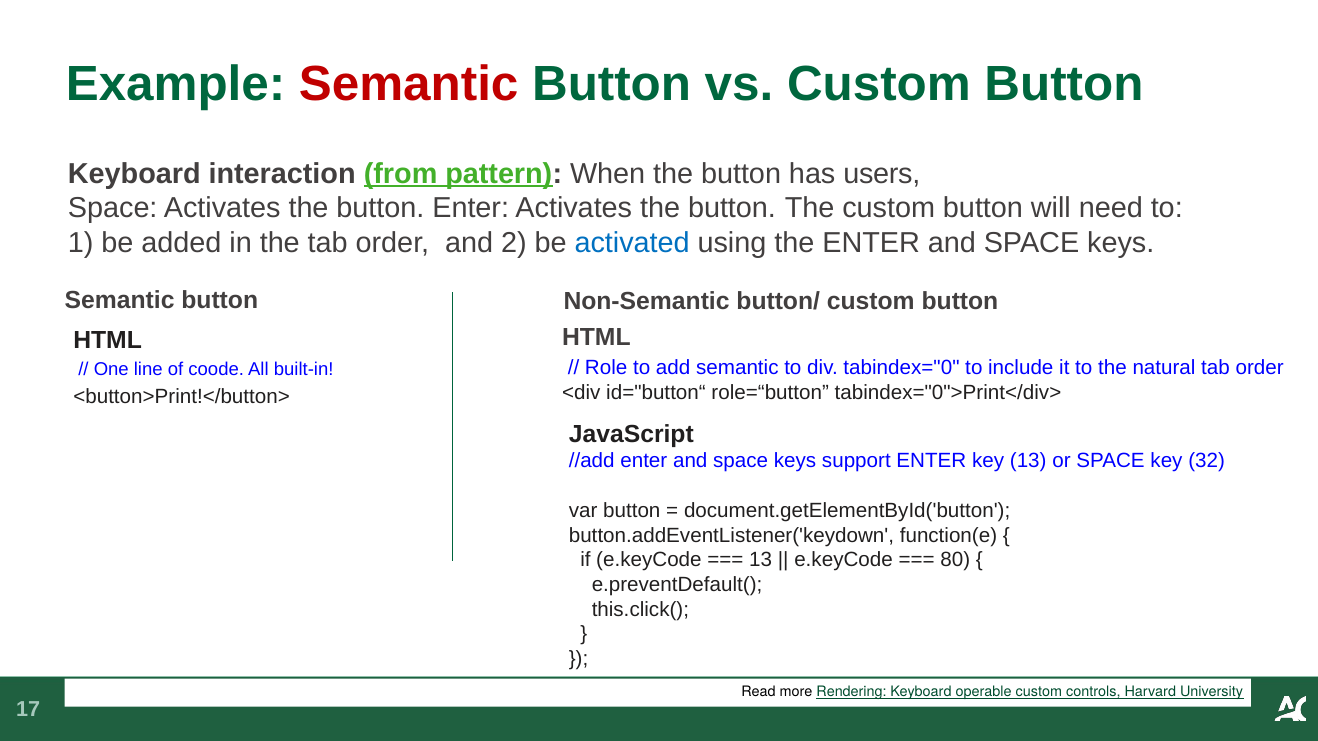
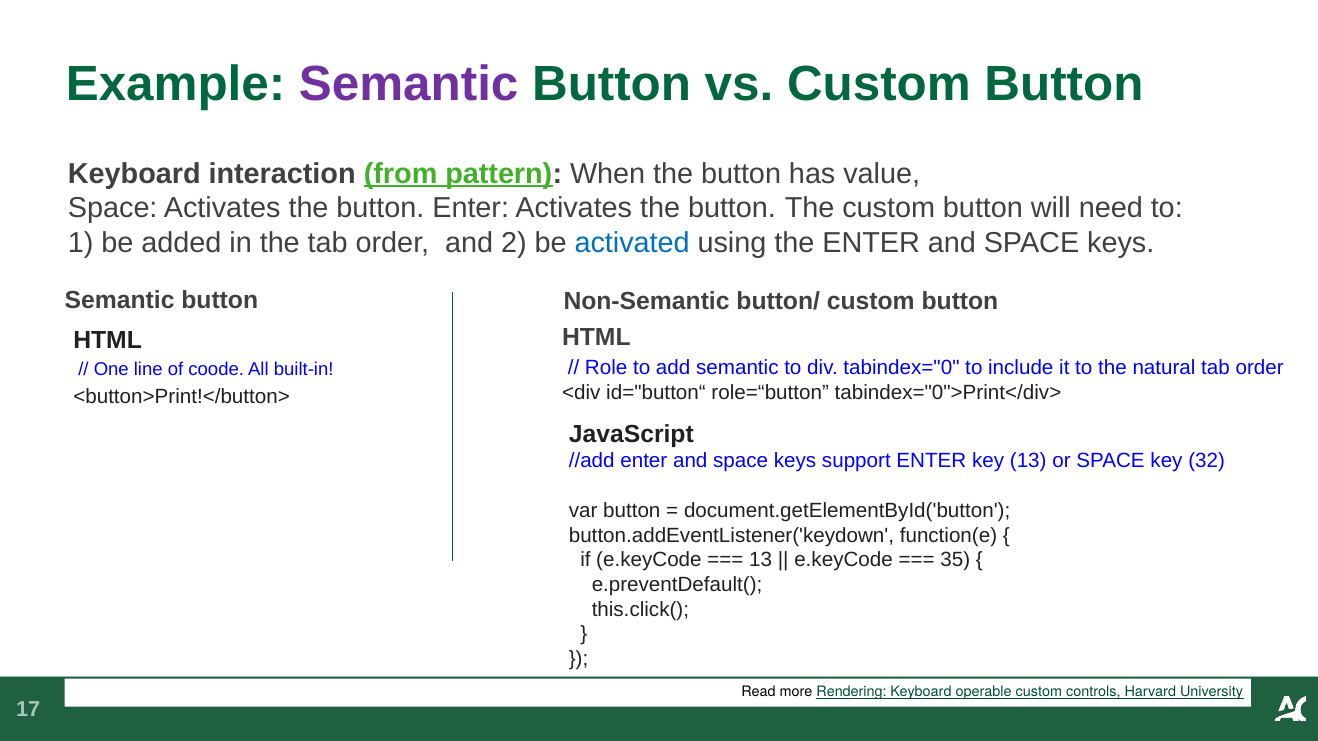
Semantic colour: red -> purple (409, 84)
users: users -> value (882, 174)
80: 80 -> 35 (955, 560)
